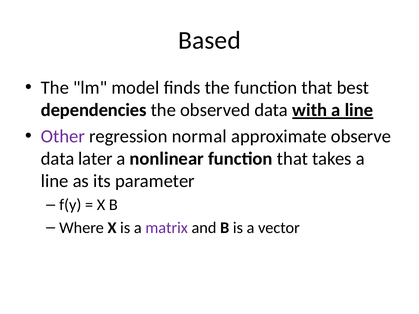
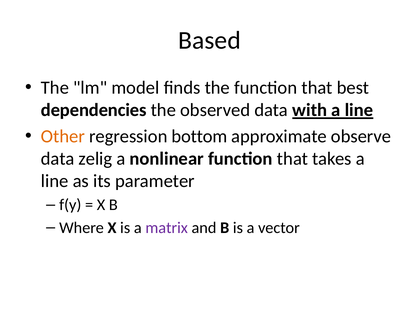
Other colour: purple -> orange (63, 136)
normal: normal -> bottom (199, 136)
later: later -> zelig (95, 159)
